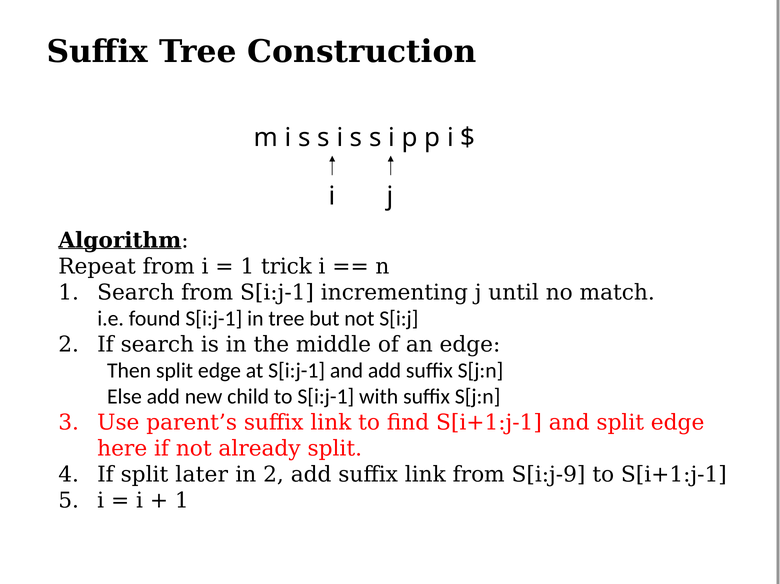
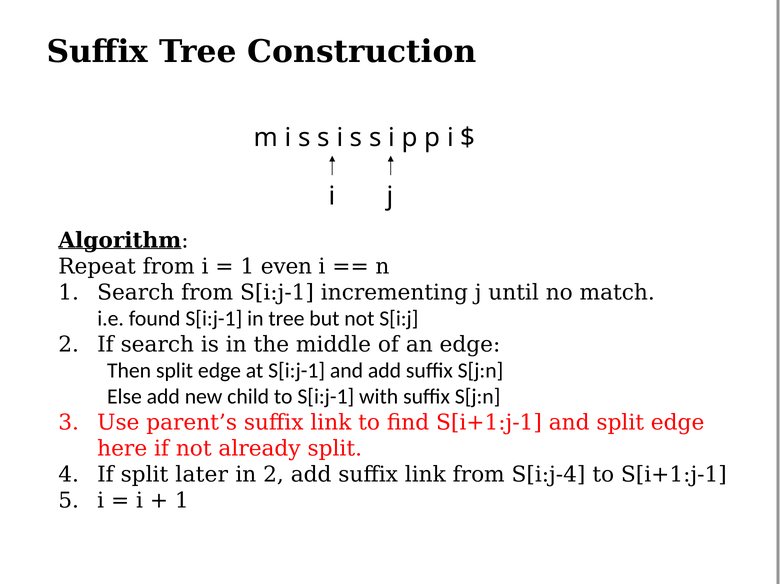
trick: trick -> even (286, 267)
S[i:j-9: S[i:j-9 -> S[i:j-4 (549, 475)
